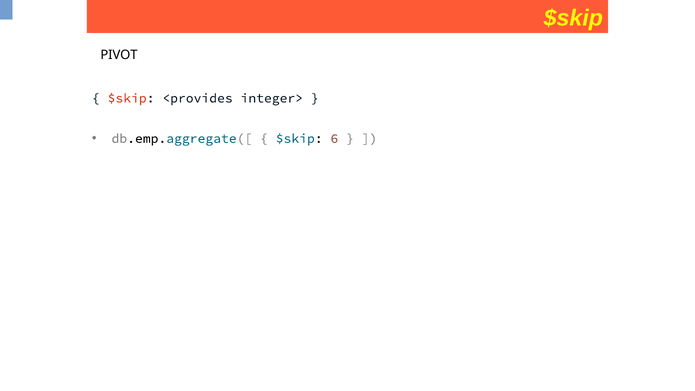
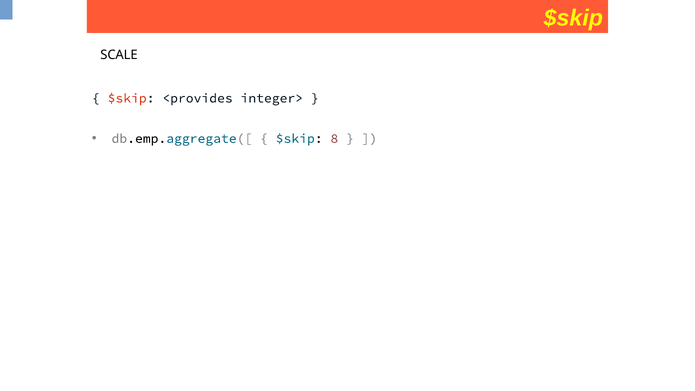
PIVOT: PIVOT -> SCALE (119, 55)
6: 6 -> 8 (334, 138)
